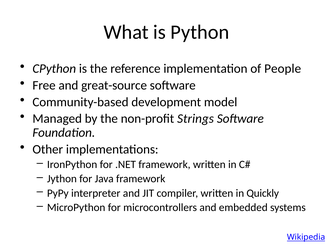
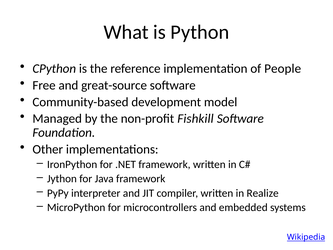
Strings: Strings -> Fishkill (196, 119)
Quickly: Quickly -> Realize (263, 193)
